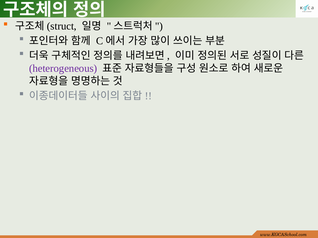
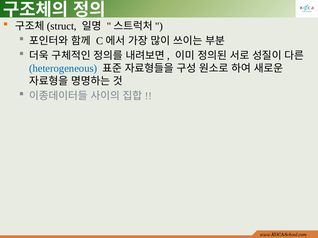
heterogeneous colour: purple -> blue (63, 68)
